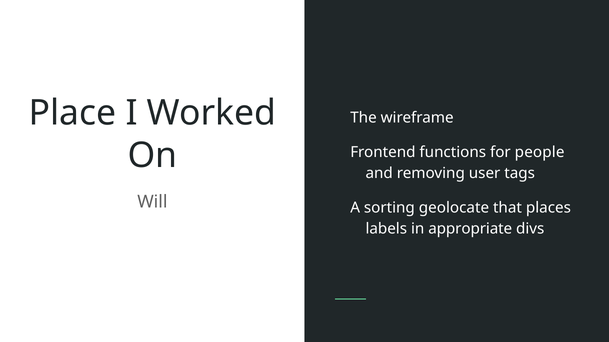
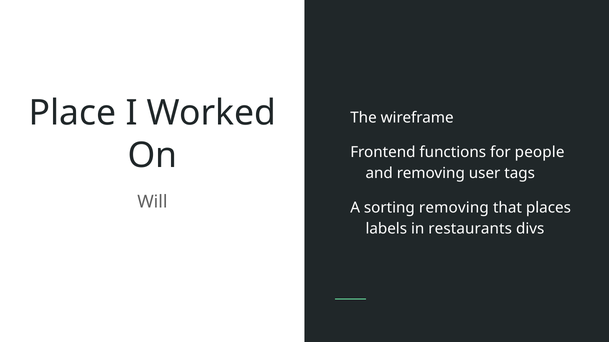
sorting geolocate: geolocate -> removing (454, 208)
appropriate: appropriate -> restaurants (470, 229)
